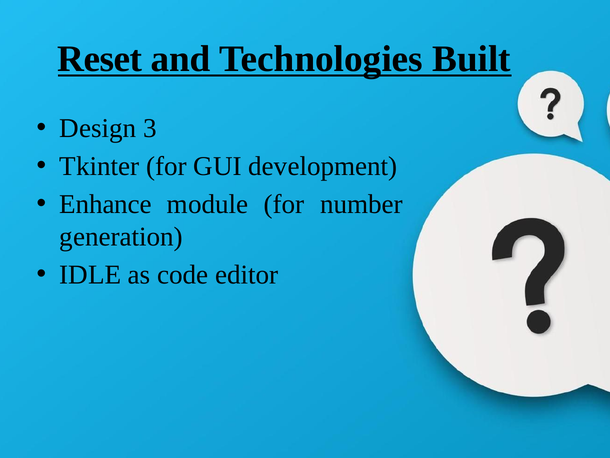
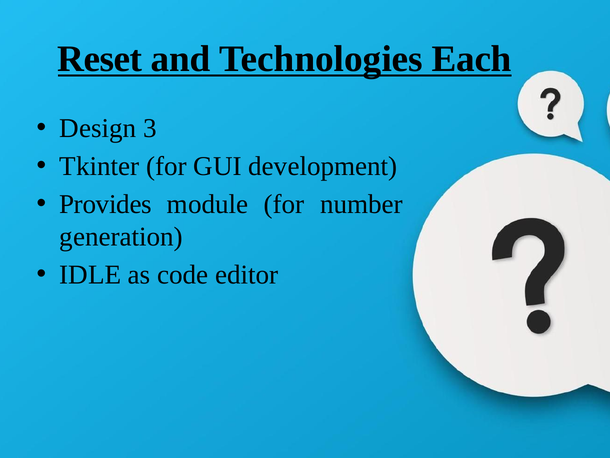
Built: Built -> Each (472, 59)
Enhance: Enhance -> Provides (106, 204)
